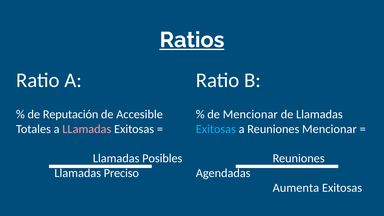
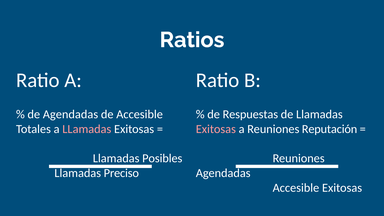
Ratios underline: present -> none (192, 40)
de Reputación: Reputación -> Agendadas (70, 114)
de Mencionar: Mencionar -> Respuestas (250, 114)
Exitosas colour: light blue -> pink (216, 129)
Reuniones Mencionar: Mencionar -> Reputación (330, 129)
Aumenta: Aumenta -> Accesible (296, 188)
